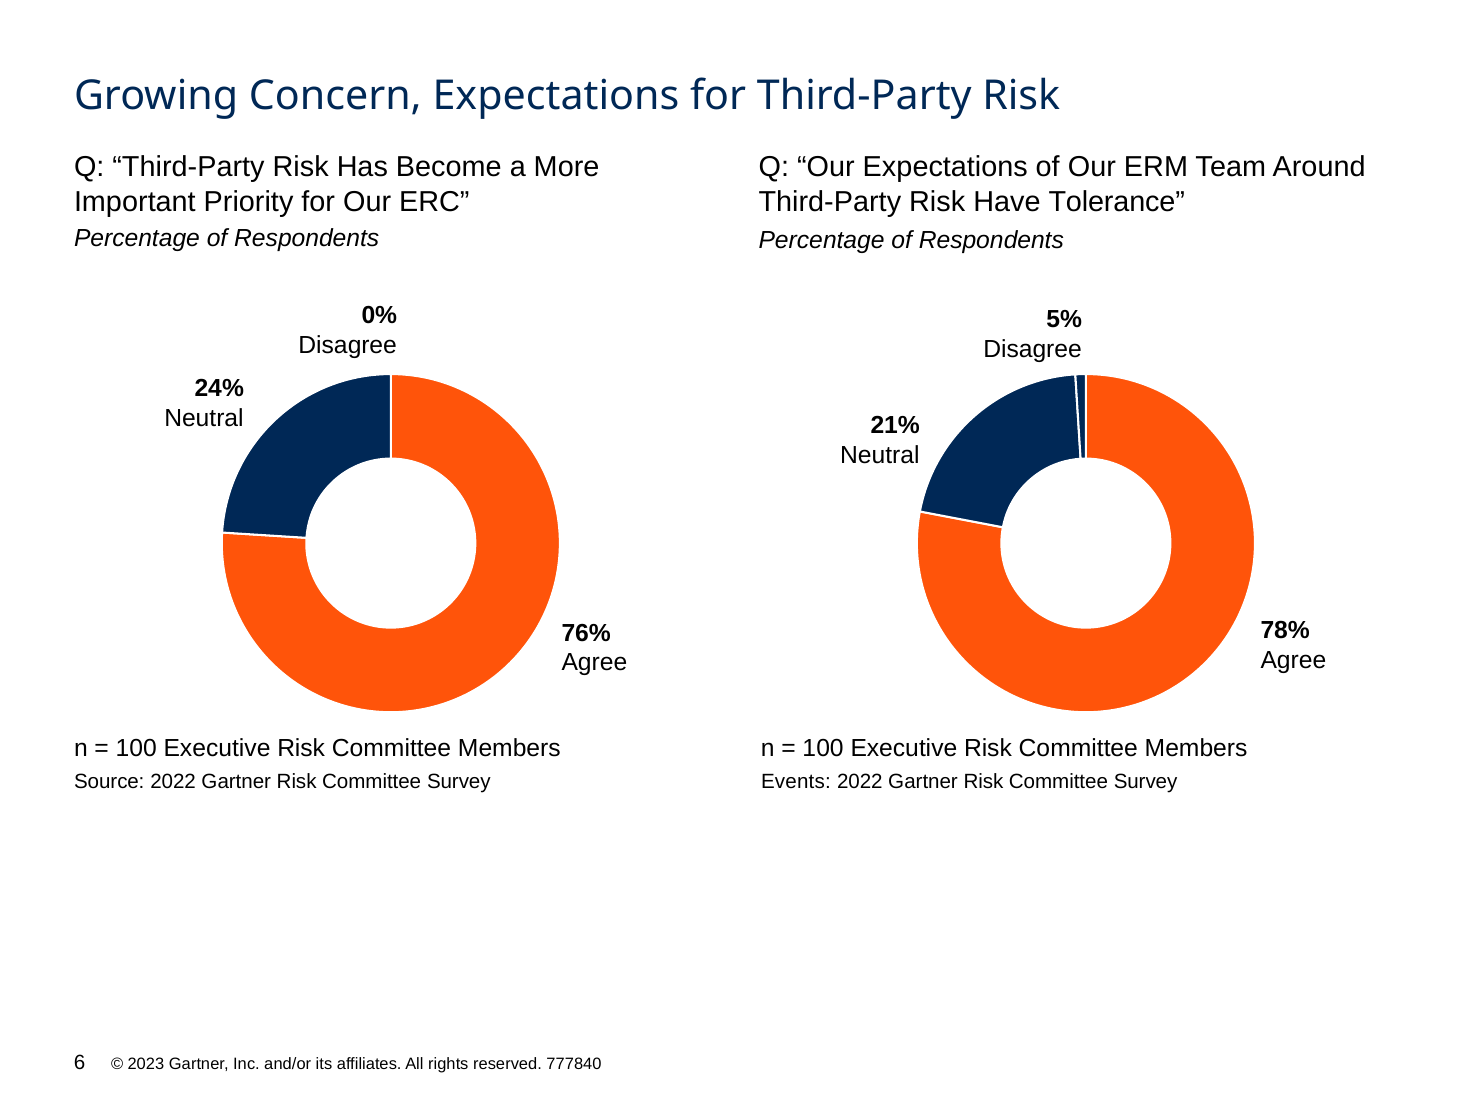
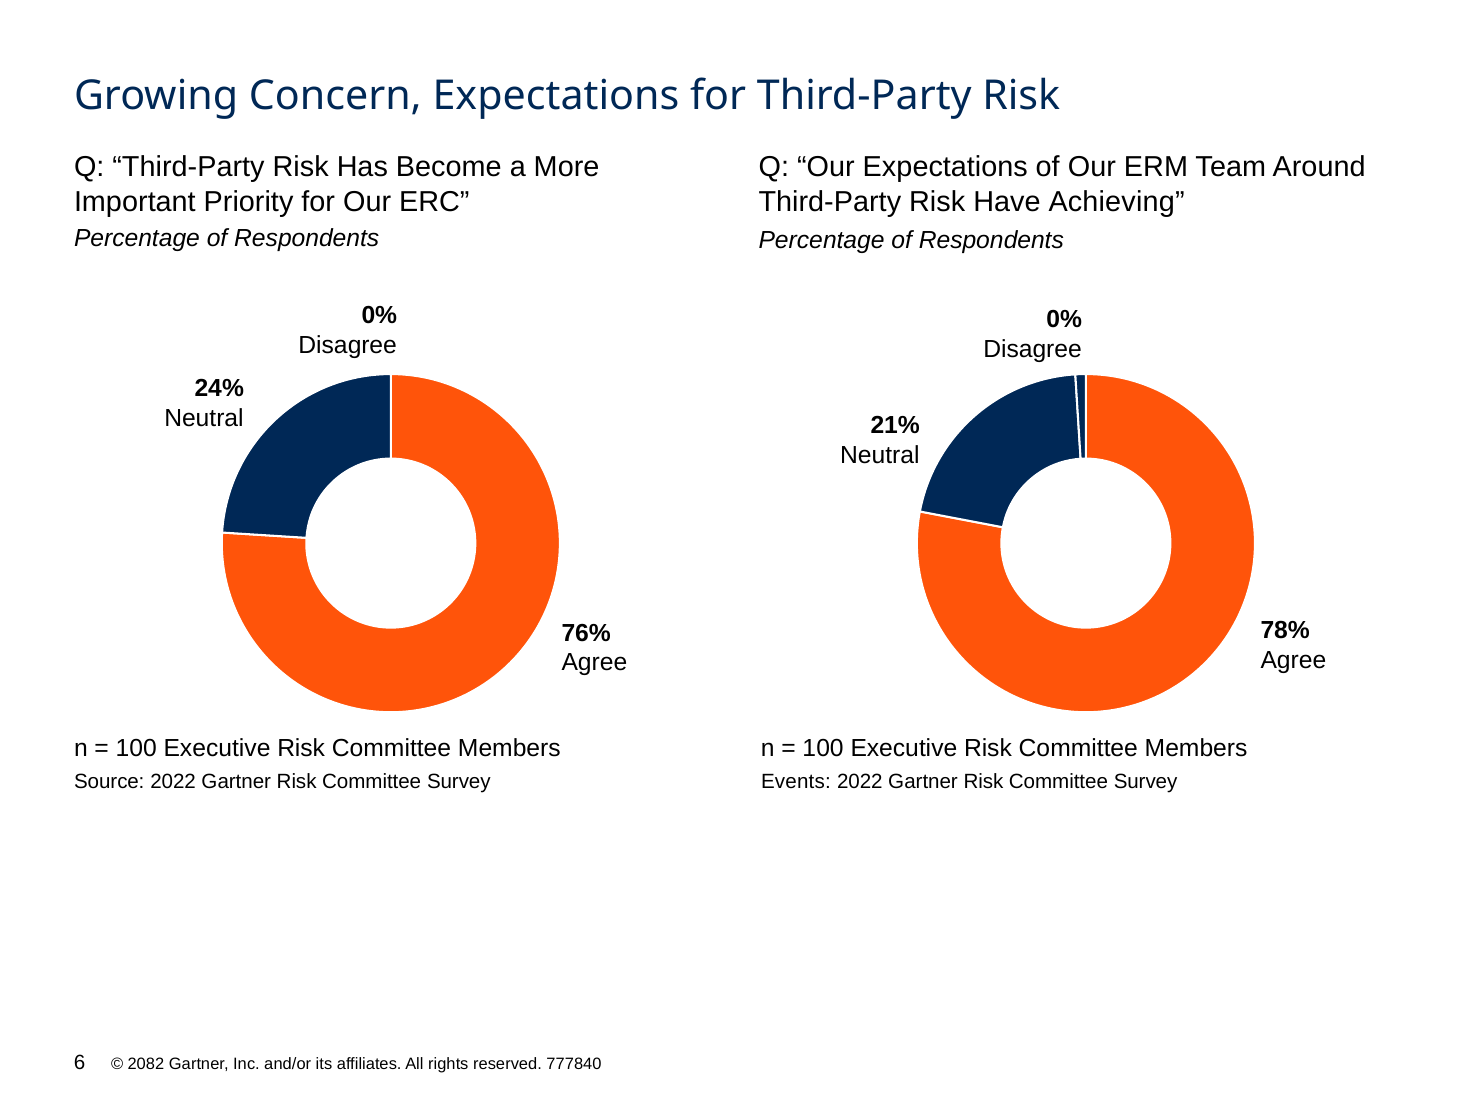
Tolerance: Tolerance -> Achieving (1117, 202)
5%: 5% -> 0% (1064, 319)
2023: 2023 -> 2082 (146, 1064)
